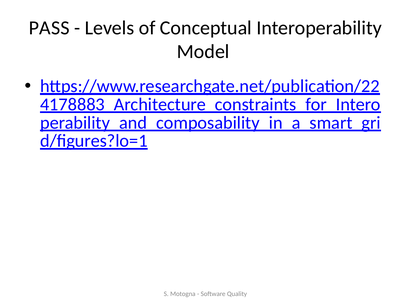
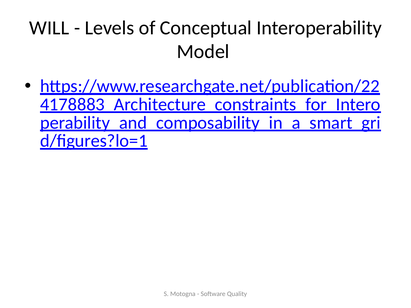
PASS: PASS -> WILL (49, 28)
